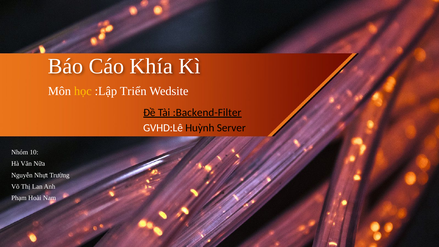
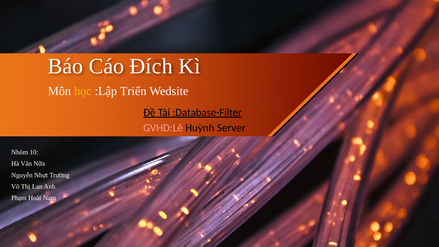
Khía: Khía -> Đích (151, 66)
:Backend-Filter: :Backend-Filter -> :Database-Filter (207, 112)
GVHD:Lê colour: white -> pink (163, 128)
